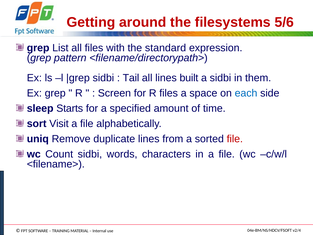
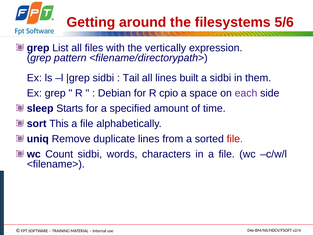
standard: standard -> vertically (166, 48)
Screen: Screen -> Debian (114, 93)
R files: files -> cpio (169, 93)
each colour: blue -> purple (246, 93)
Visit: Visit -> This (59, 124)
